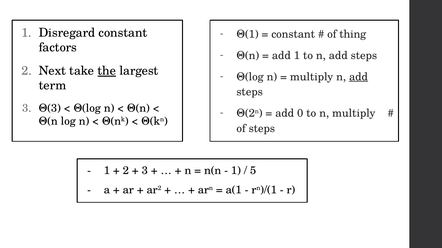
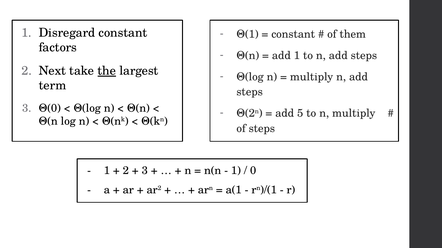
thing: thing -> them (353, 34)
add underline: present -> none (359, 77)
Θ(3: Θ(3 -> Θ(0 (50, 108)
0: 0 -> 5 (300, 114)
5: 5 -> 0 (253, 171)
